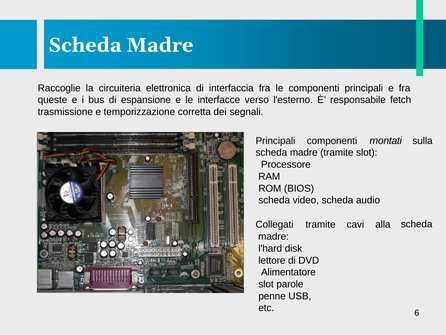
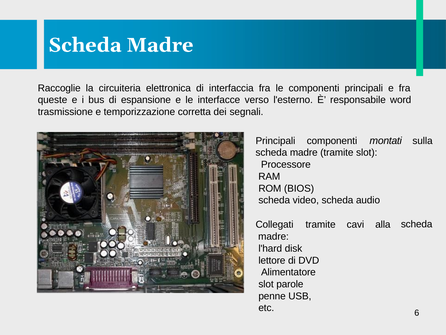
fetch: fetch -> word (401, 100)
